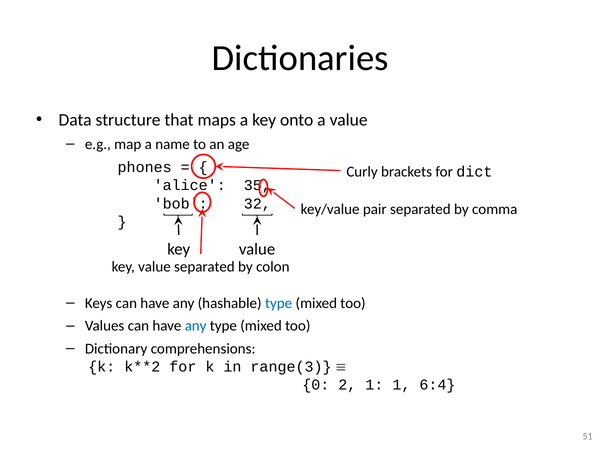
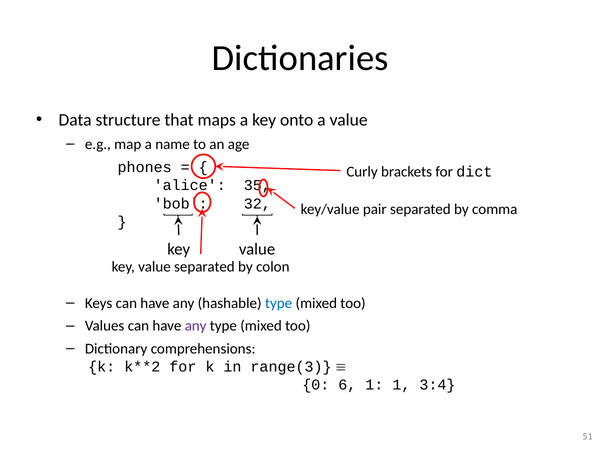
any colour: blue -> purple (196, 326)
2: 2 -> 6 (347, 384)
6:4: 6:4 -> 3:4 (437, 384)
